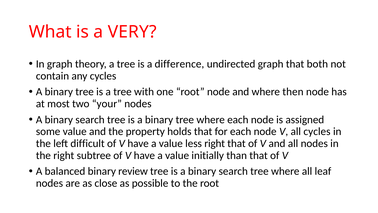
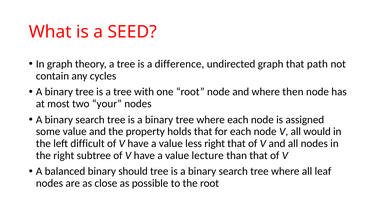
VERY: VERY -> SEED (132, 32)
both: both -> path (317, 64)
all cycles: cycles -> would (317, 131)
initially: initially -> lecture (208, 155)
review: review -> should (133, 171)
